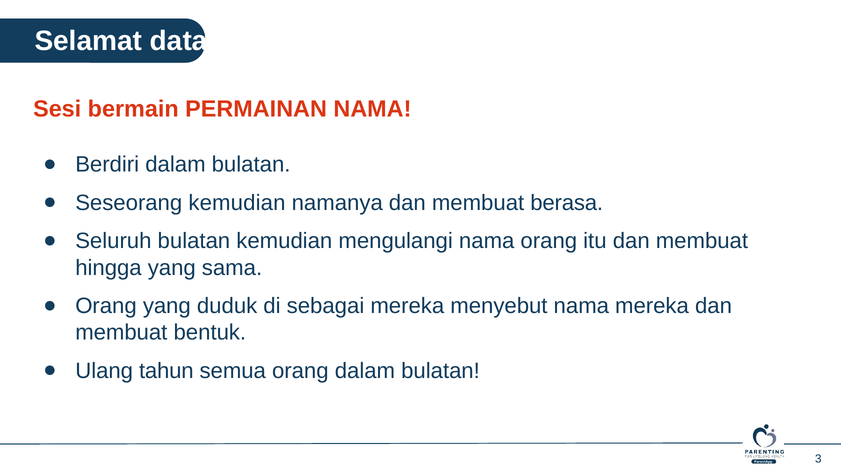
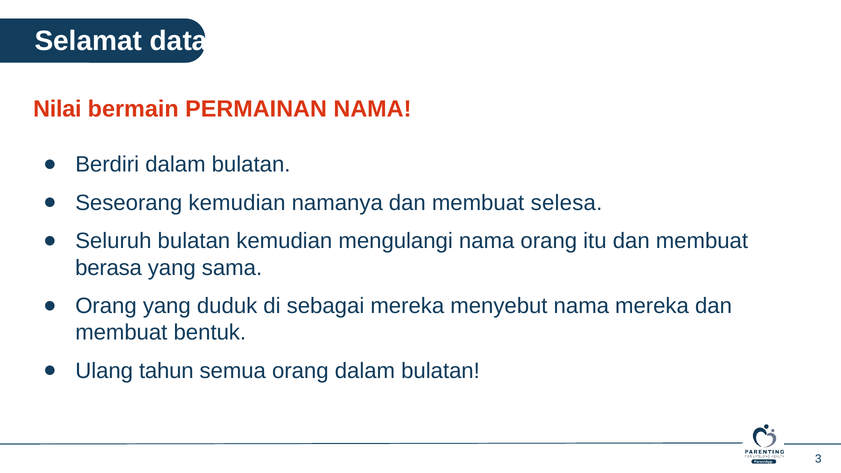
Sesi: Sesi -> Nilai (57, 109)
berasa: berasa -> selesa (566, 203)
hingga: hingga -> berasa (109, 268)
